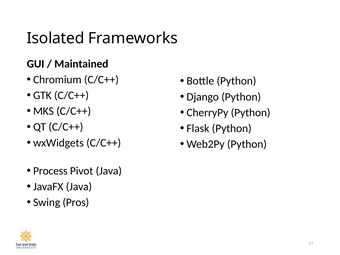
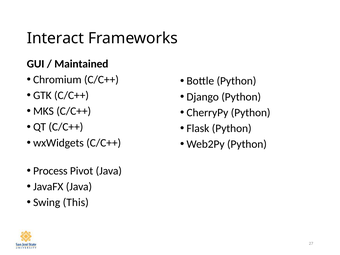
Isolated: Isolated -> Interact (55, 38)
Pros: Pros -> This (76, 202)
